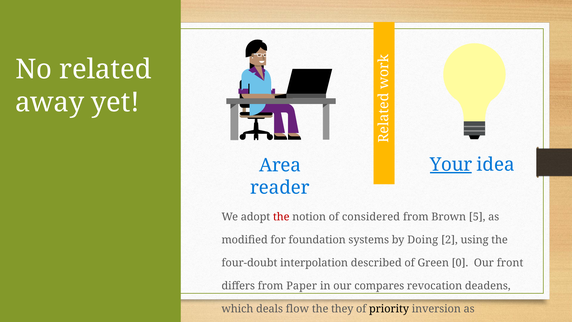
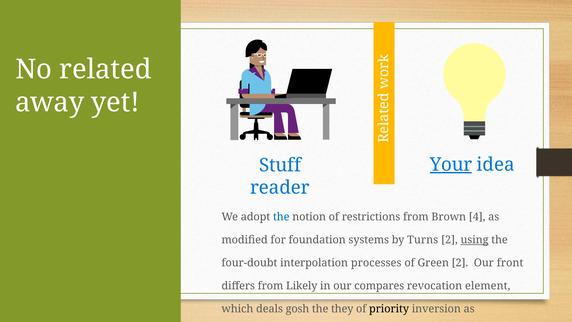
Area: Area -> Stuff (280, 165)
the colour: red -> blue (281, 217)
considered: considered -> restrictions (371, 217)
Brown 5: 5 -> 4 (477, 217)
Doing: Doing -> Turns (423, 240)
using underline: none -> present (475, 240)
interpolation described: described -> processes (376, 263)
Green 0: 0 -> 2 (460, 263)
Paper: Paper -> Likely (302, 286)
deadens: deadens -> element (488, 286)
flow: flow -> gosh (297, 309)
